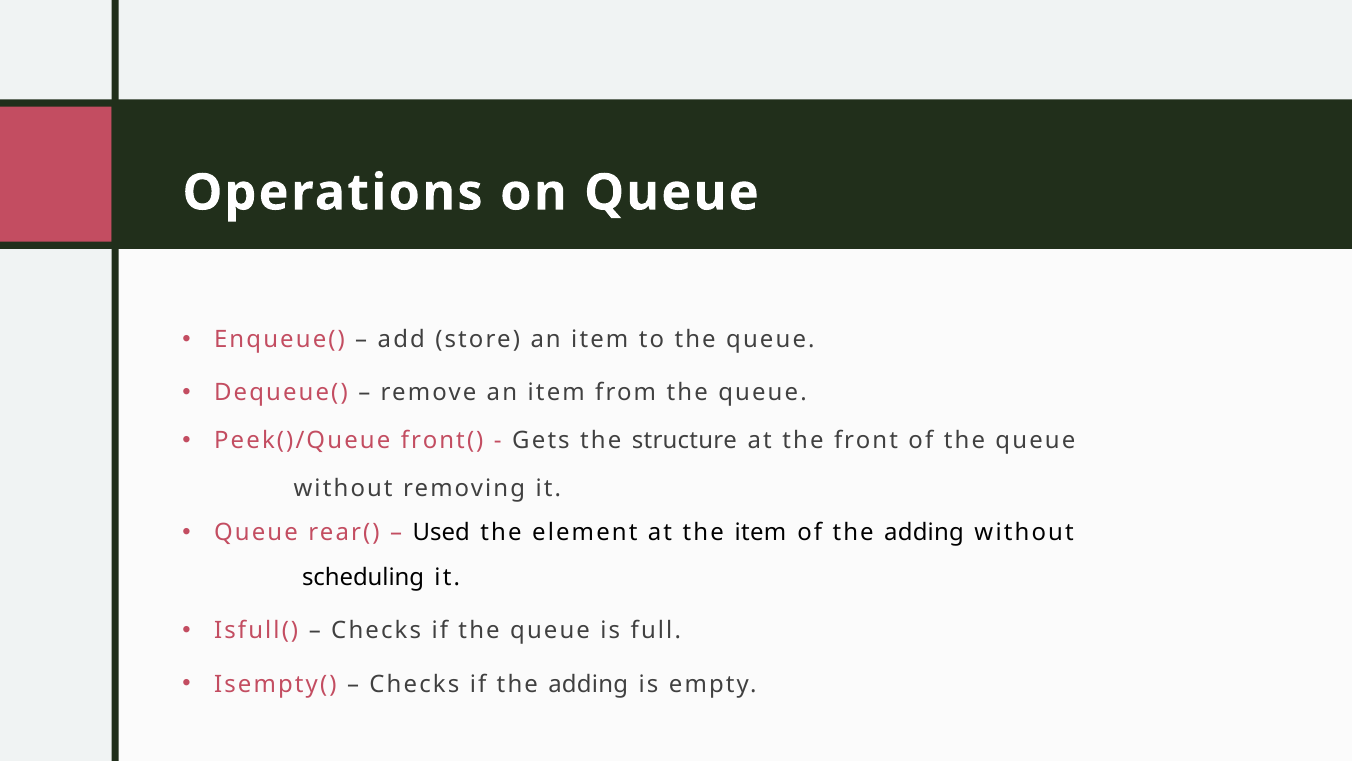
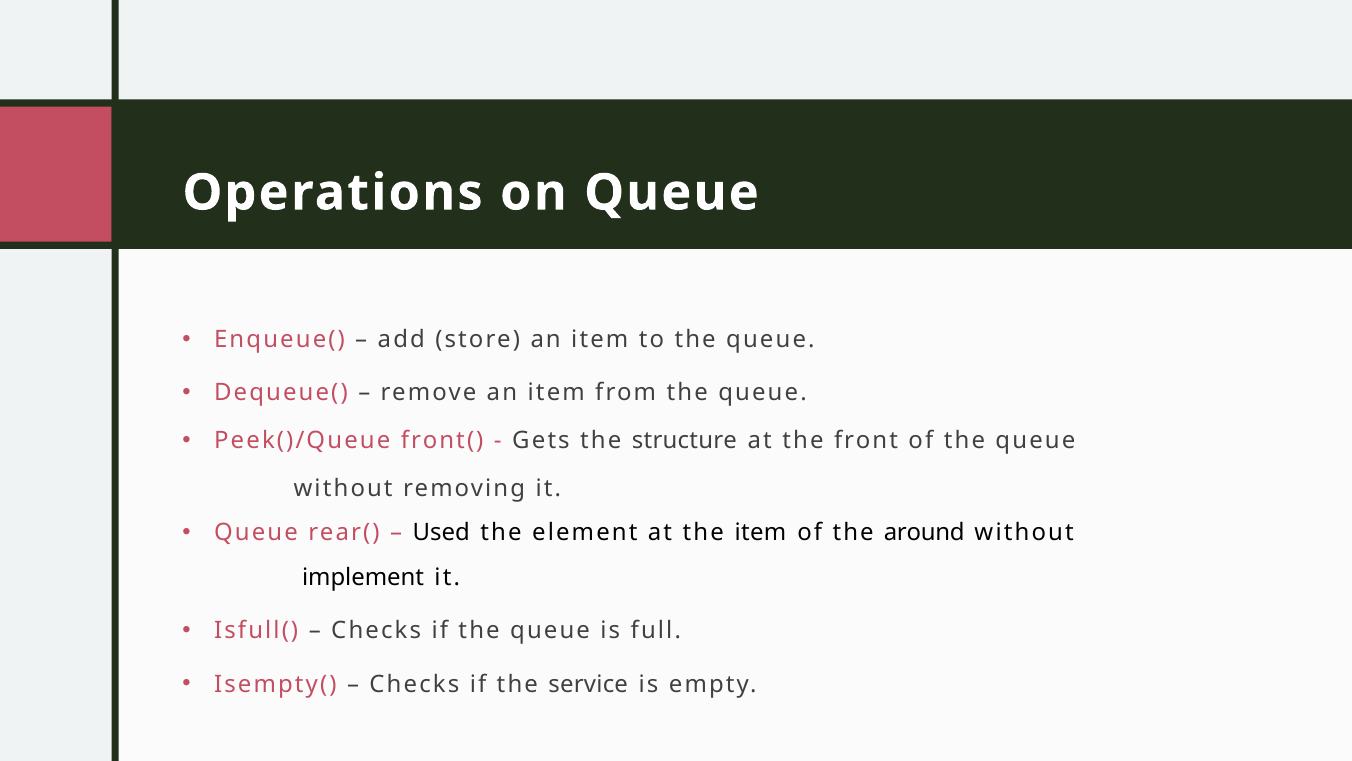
of the adding: adding -> around (924, 533)
scheduling: scheduling -> implement (363, 577)
if the adding: adding -> service (588, 684)
